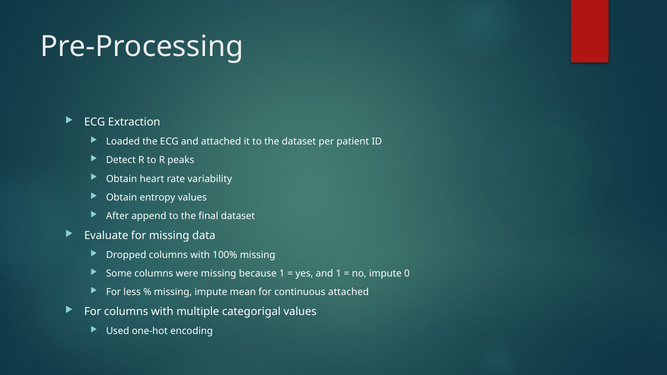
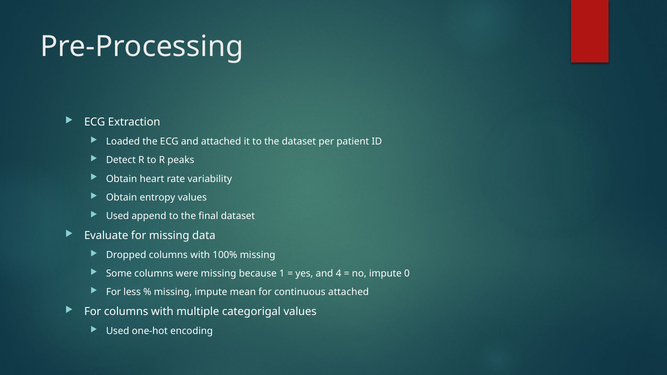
After: After -> Used (118, 216)
and 1: 1 -> 4 (339, 274)
